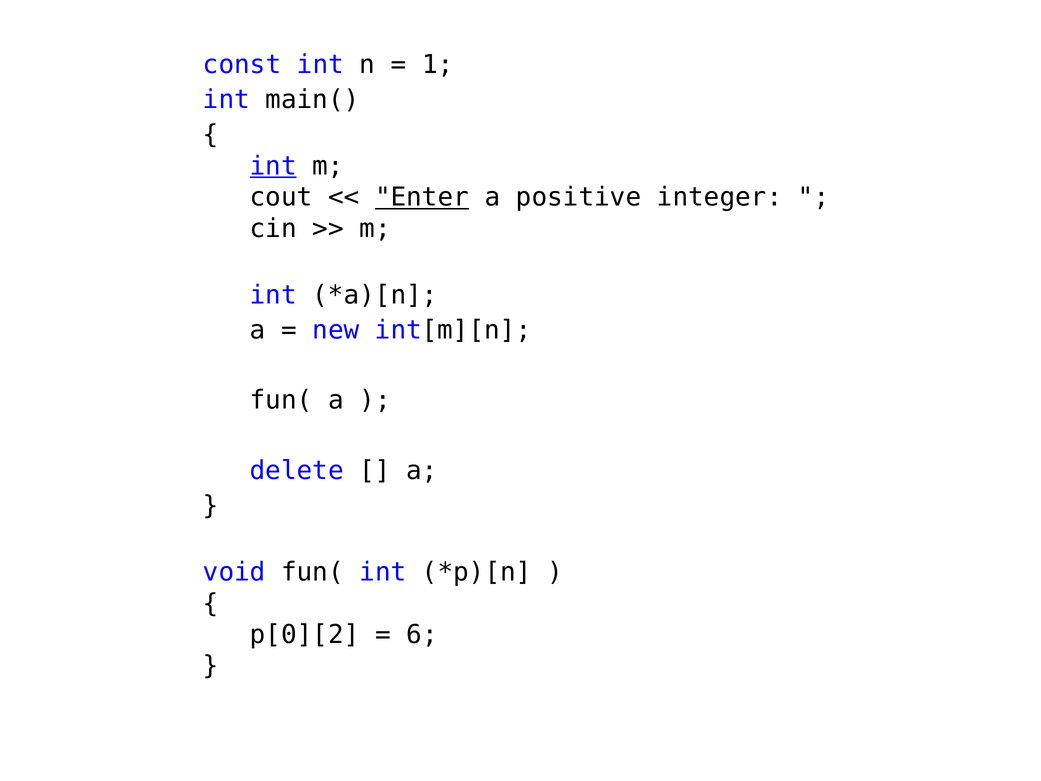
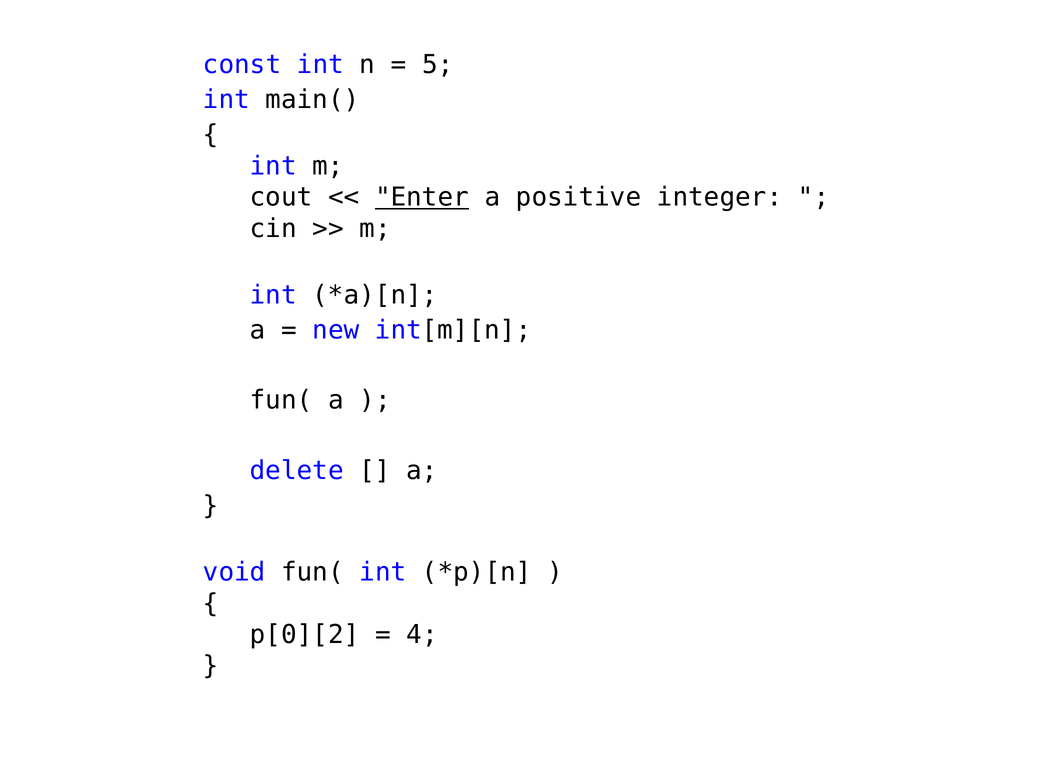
1: 1 -> 5 (438, 65)
int underline: present -> none (273, 166)
6: 6 -> 4 (422, 634)
